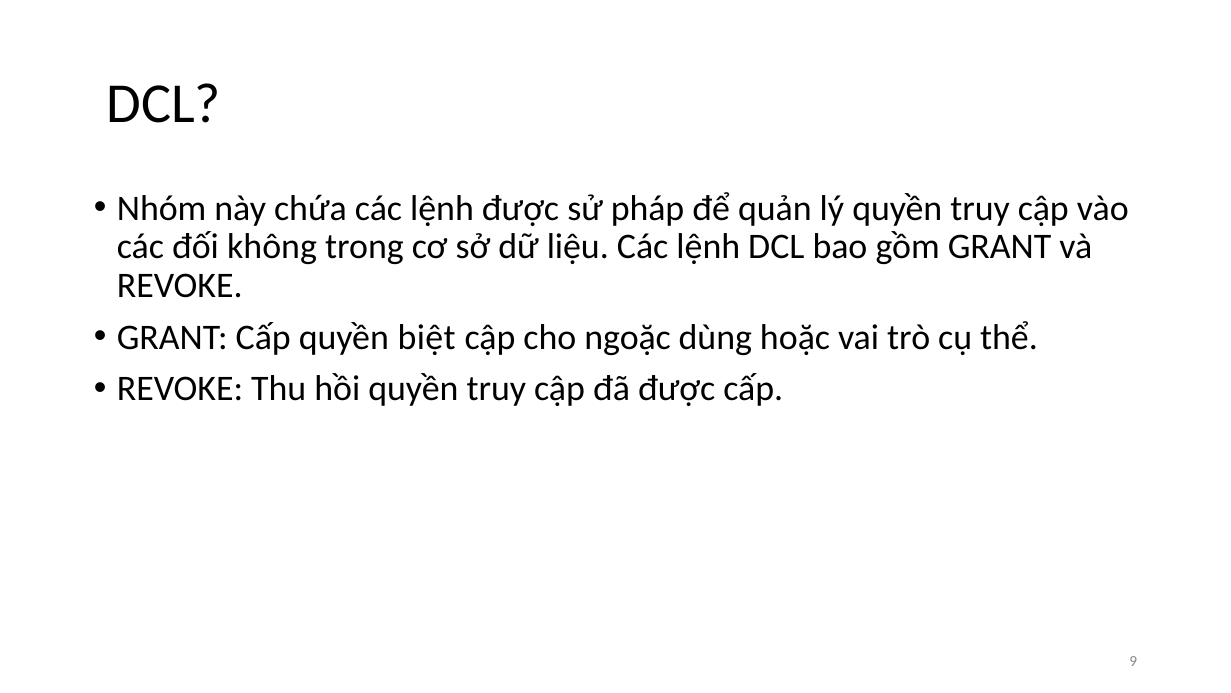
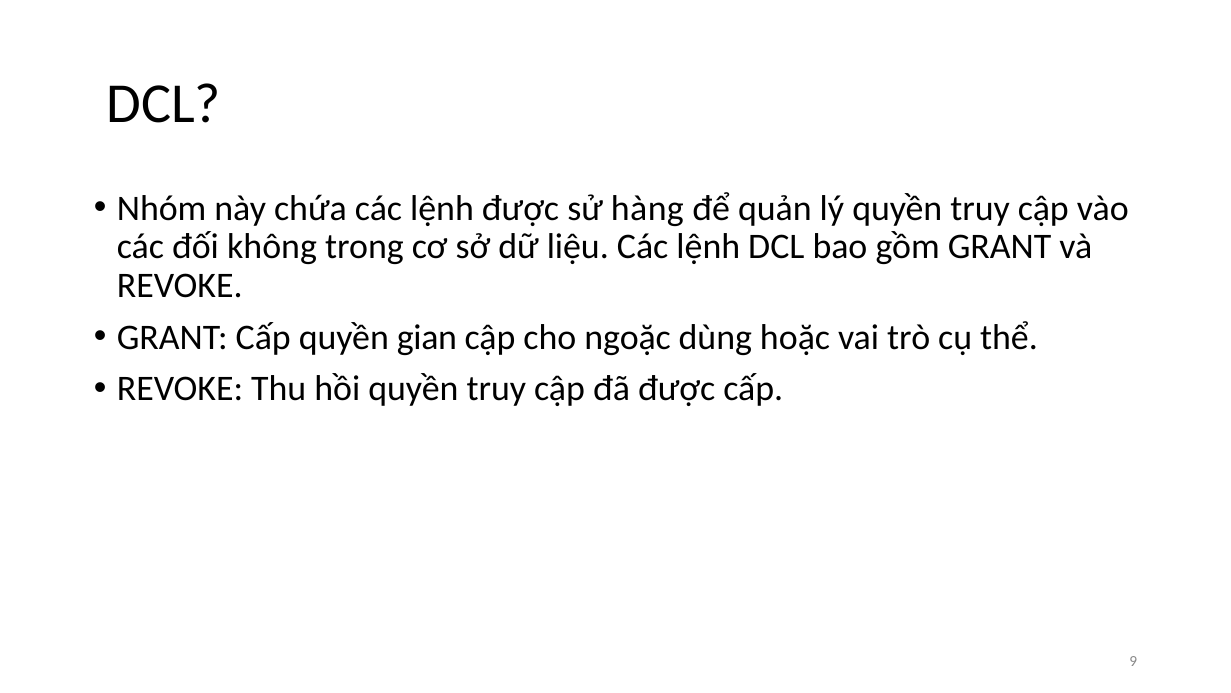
pháp: pháp -> hàng (647, 208)
biệt: biệt -> gian (427, 337)
